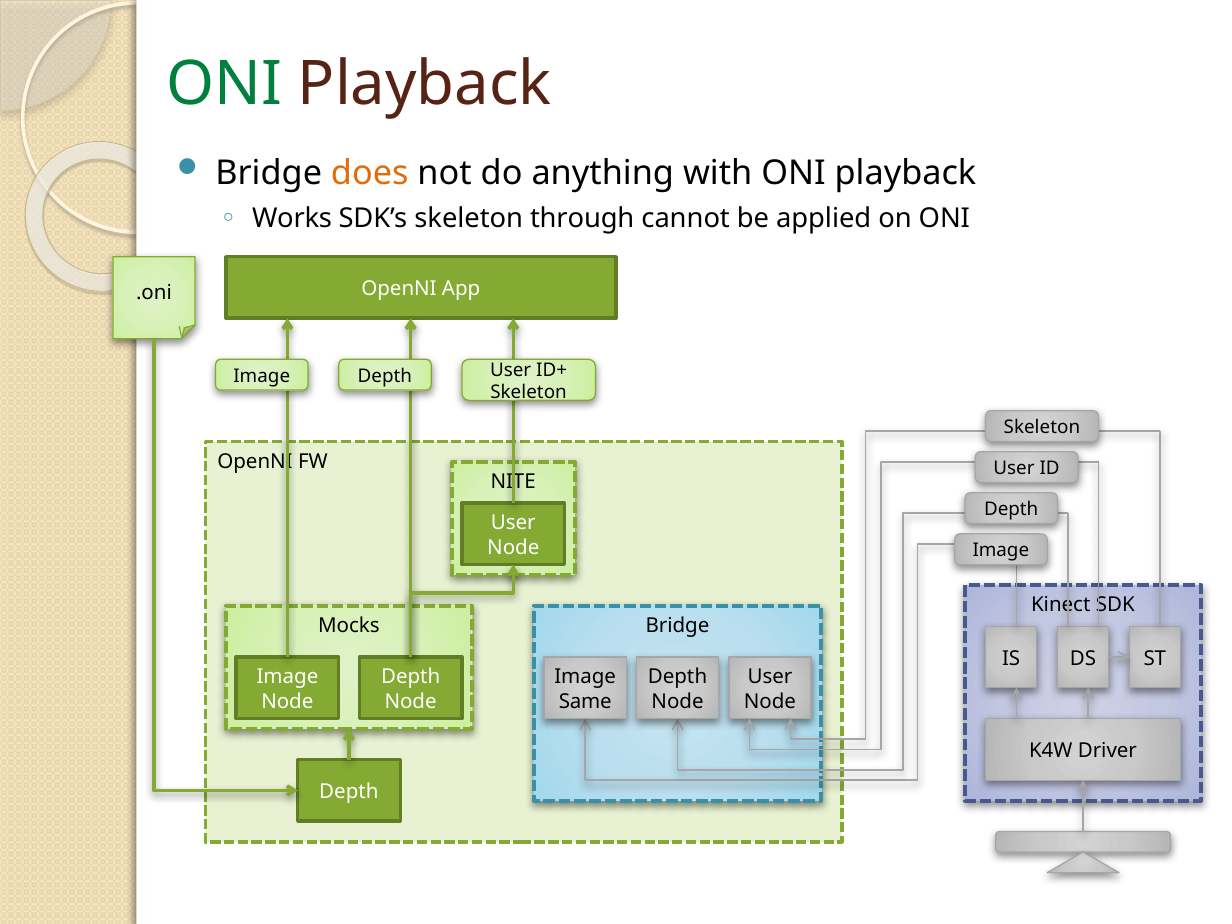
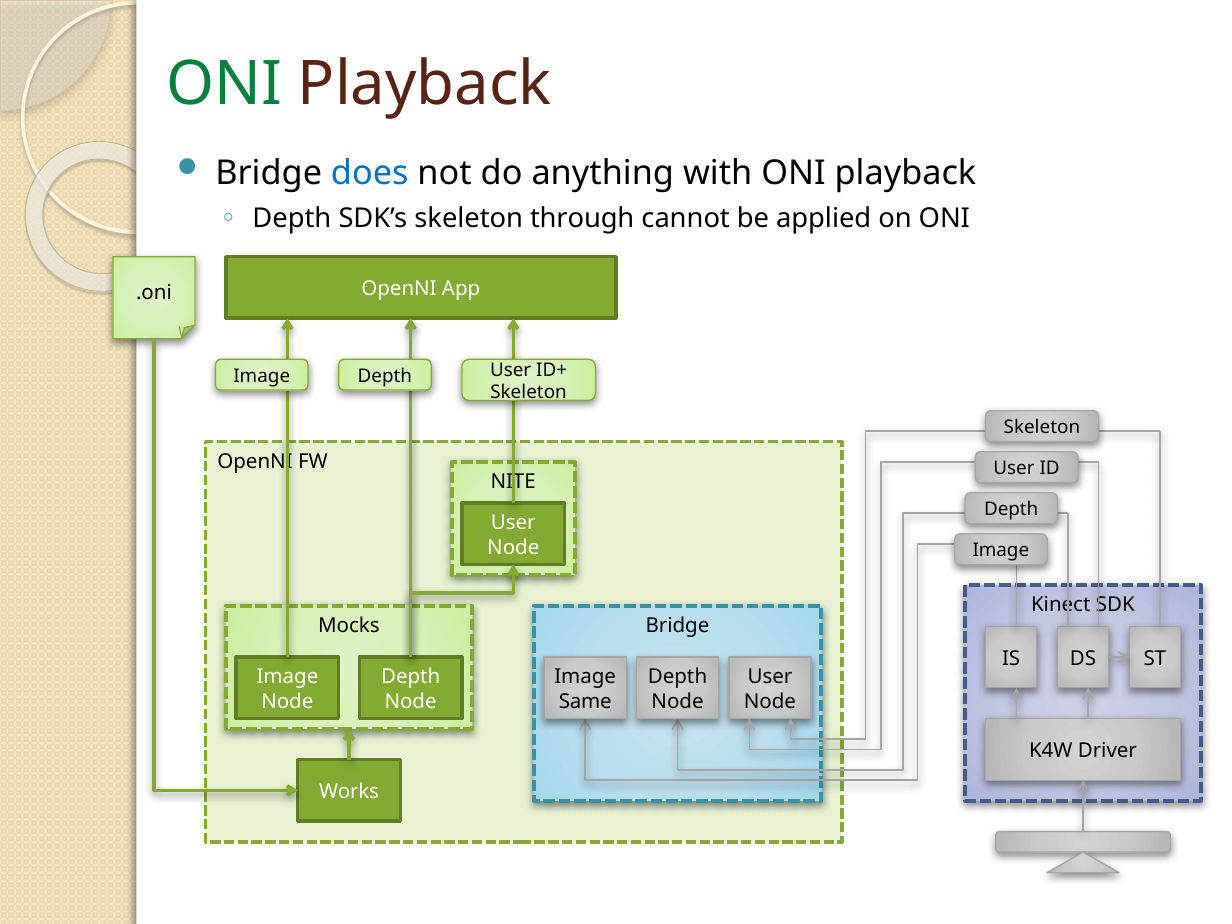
does colour: orange -> blue (370, 173)
Works: Works -> Depth (292, 219)
Depth: Depth -> Works (349, 792)
